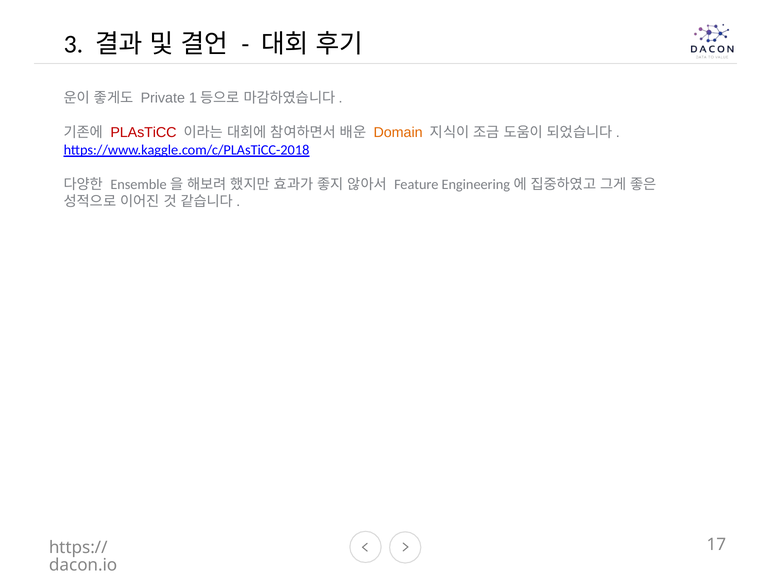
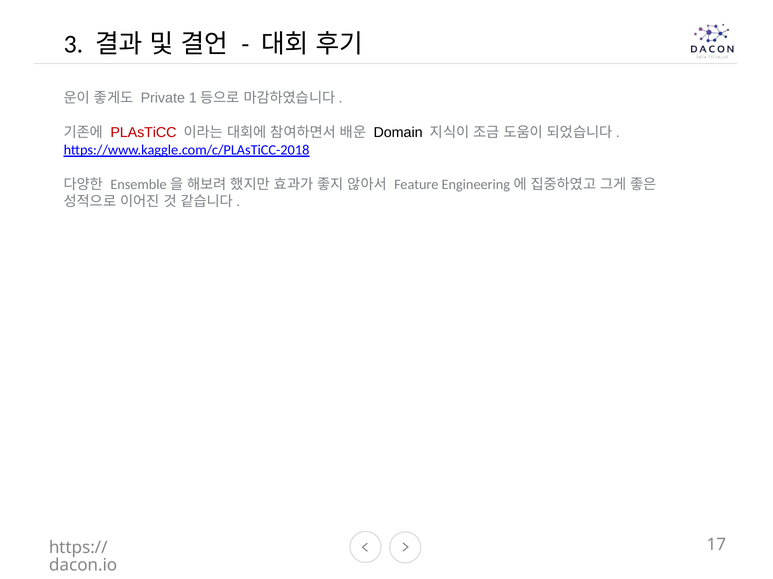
Domain colour: orange -> black (398, 133)
